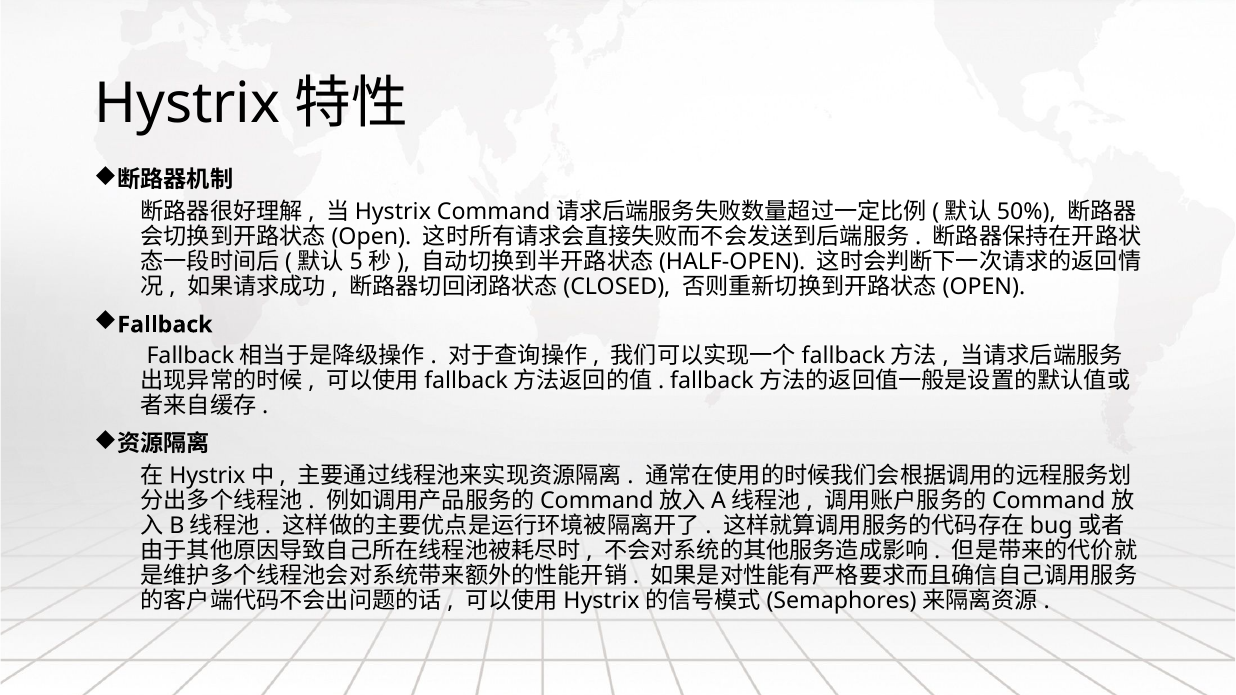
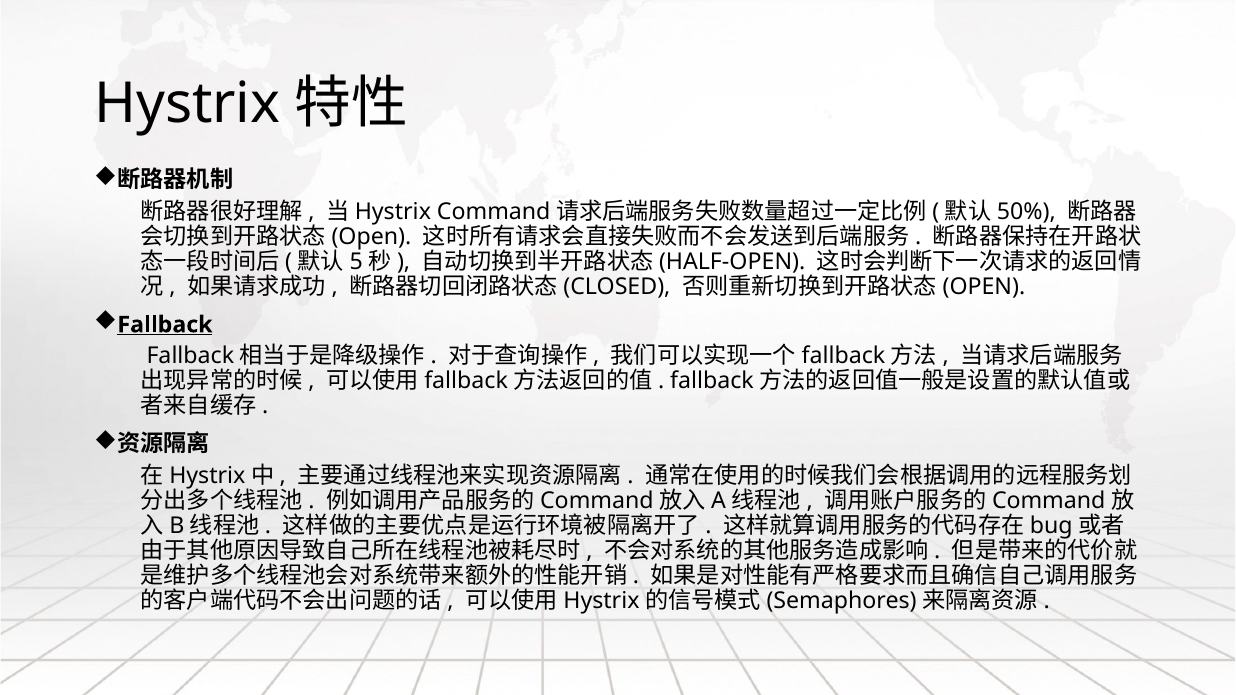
Fallback underline: none -> present (165, 325)
